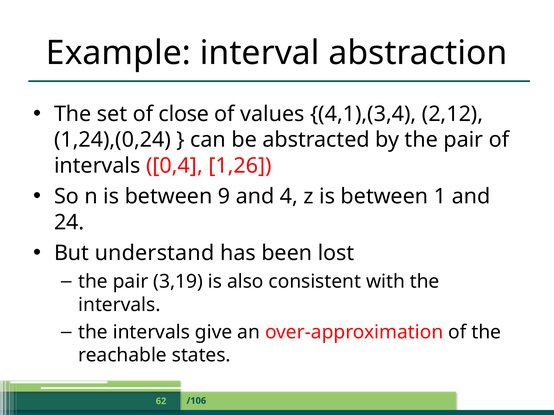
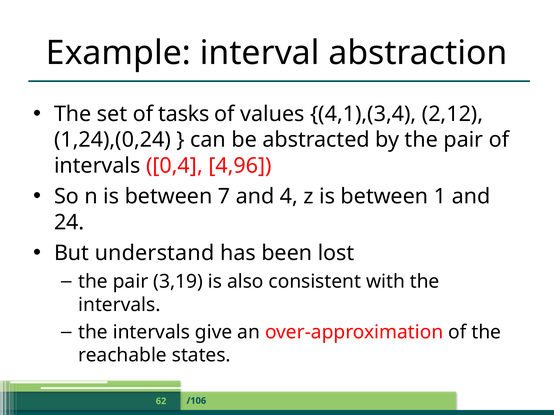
close: close -> tasks (184, 114)
1,26: 1,26 -> 4,96 (240, 166)
9: 9 -> 7 (224, 197)
